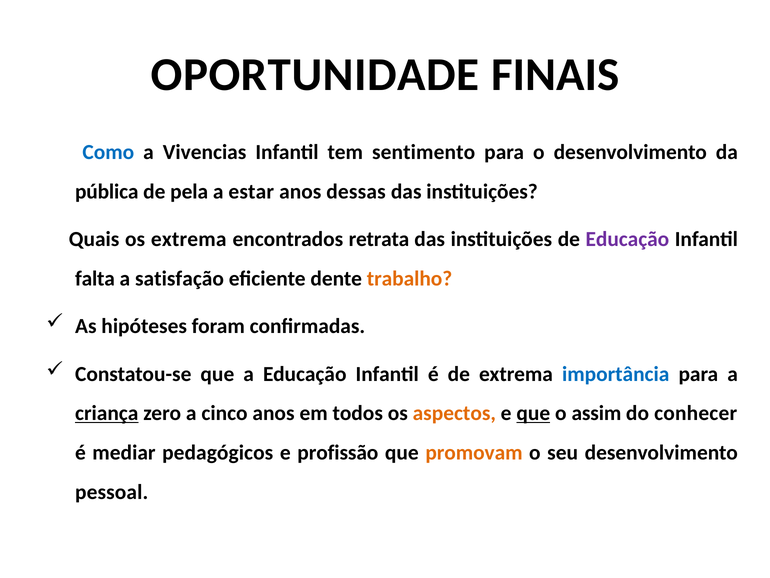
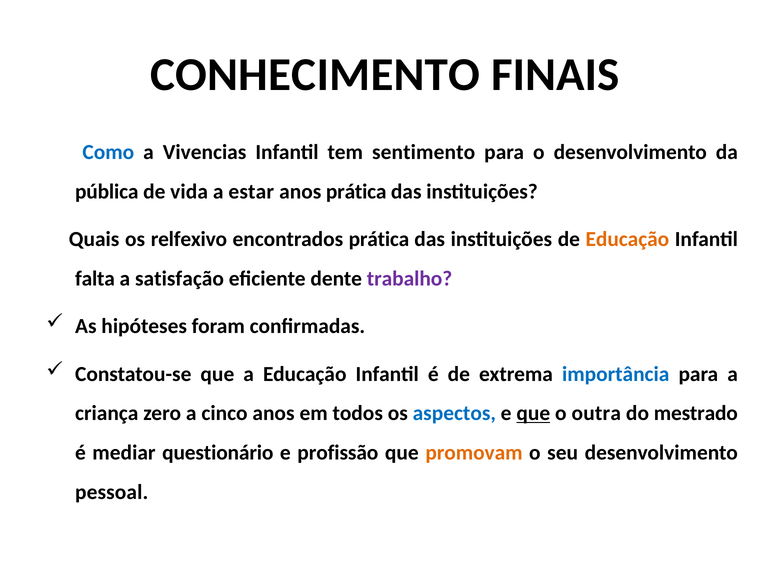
OPORTUNIDADE: OPORTUNIDADE -> CONHECIMENTO (315, 75)
pela: pela -> vida (189, 191)
anos dessas: dessas -> prática (356, 191)
os extrema: extrema -> relfexivo (189, 239)
encontrados retrata: retrata -> prática (379, 239)
Educação colour: purple -> orange (627, 239)
trabalho colour: orange -> purple (410, 278)
criança underline: present -> none (107, 413)
aspectos colour: orange -> blue (454, 413)
assim: assim -> outra (596, 413)
conhecer: conhecer -> mestrado (696, 413)
pedagógicos: pedagógicos -> questionário (218, 452)
